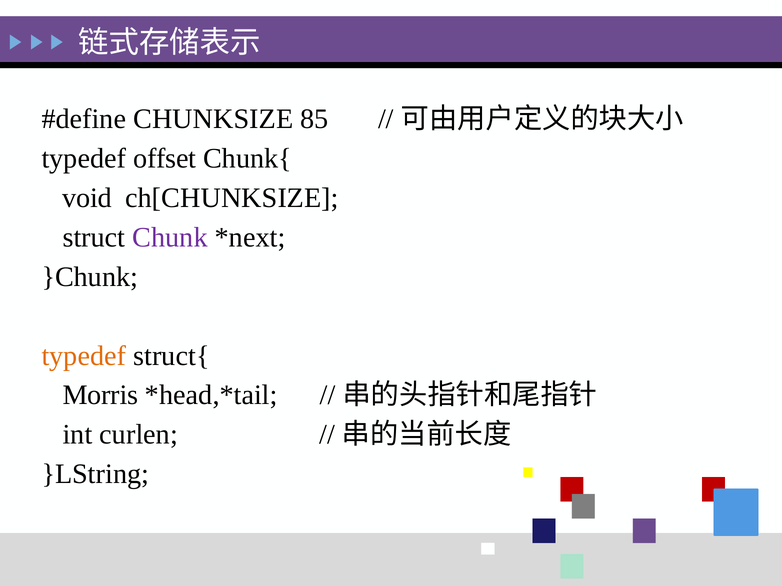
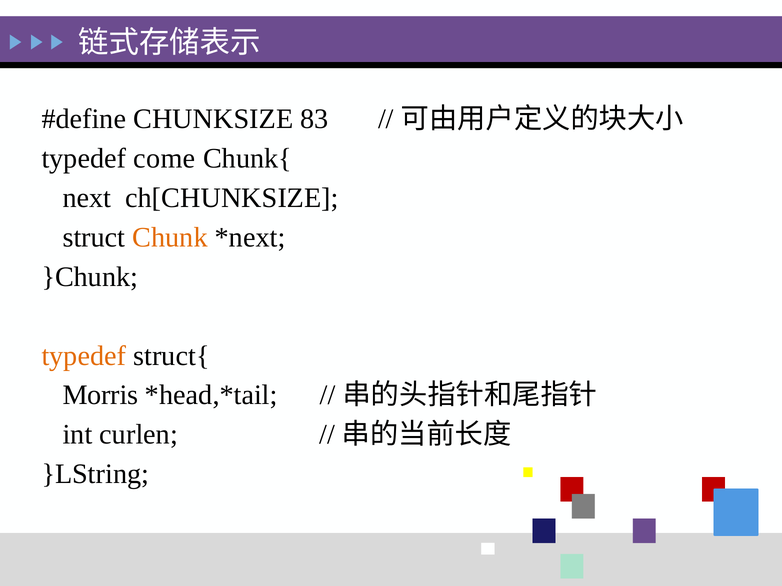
85: 85 -> 83 (314, 119)
offset: offset -> come (164, 159)
void: void -> next (87, 198)
Chunk colour: purple -> orange (170, 238)
